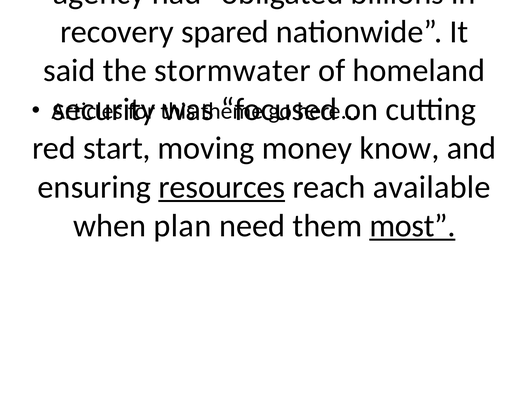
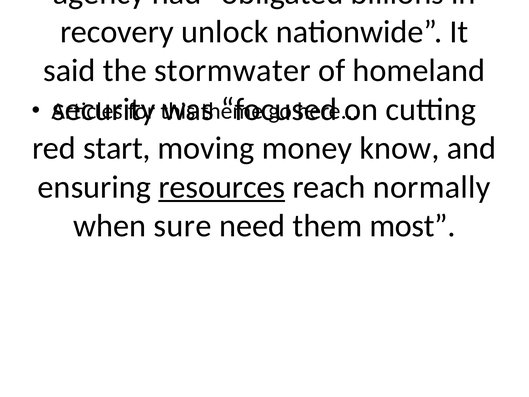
spared: spared -> unlock (225, 32)
available: available -> normally (432, 187)
plan: plan -> sure (183, 226)
most underline: present -> none (413, 226)
